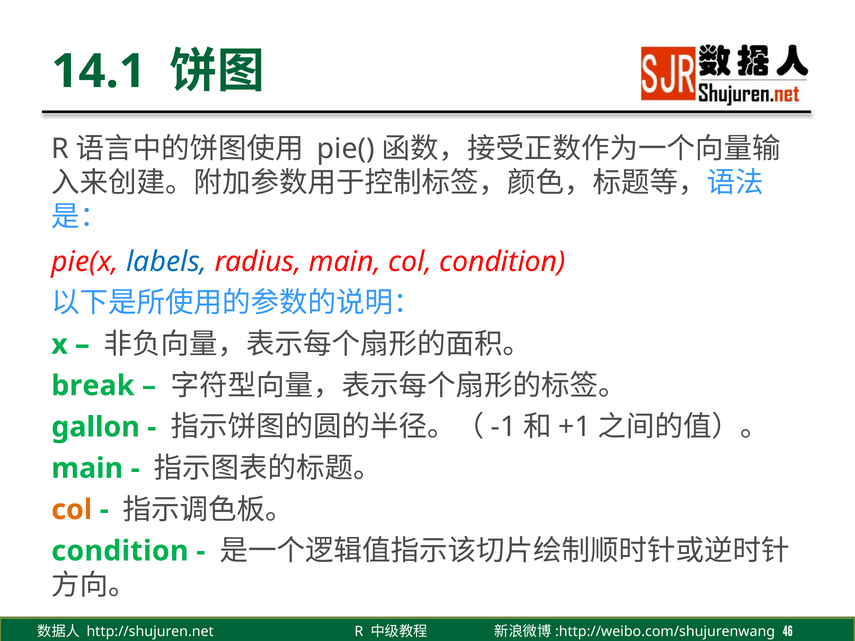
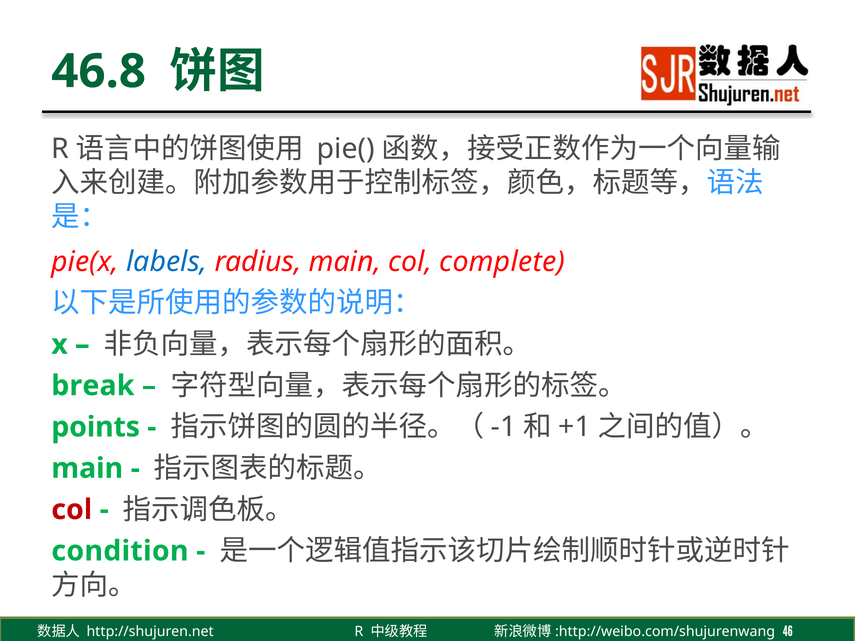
14.1: 14.1 -> 46.8 (99, 71)
col condition: condition -> complete (502, 262)
gallon: gallon -> points (96, 427)
col colour: orange -> red (72, 510)
